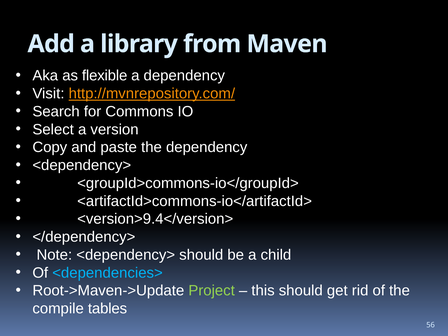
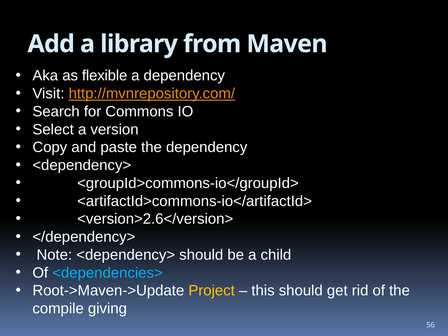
<version>9.4</version>: <version>9.4</version> -> <version>2.6</version> (155, 219)
Project colour: light green -> yellow (212, 291)
tables: tables -> giving (107, 309)
